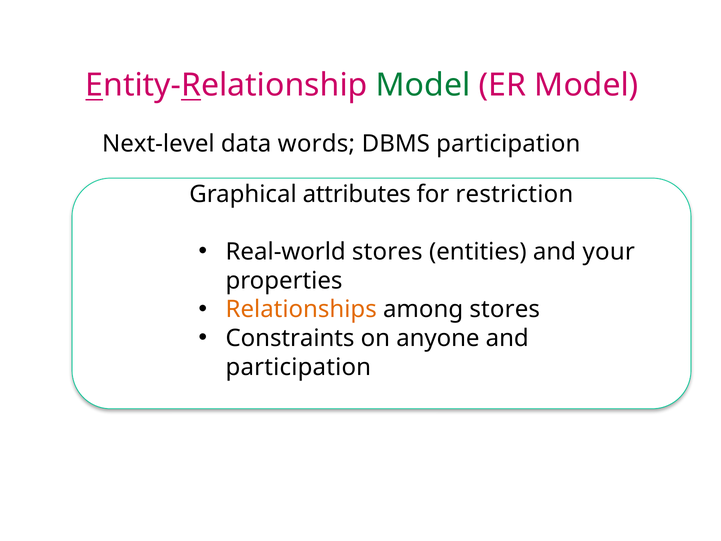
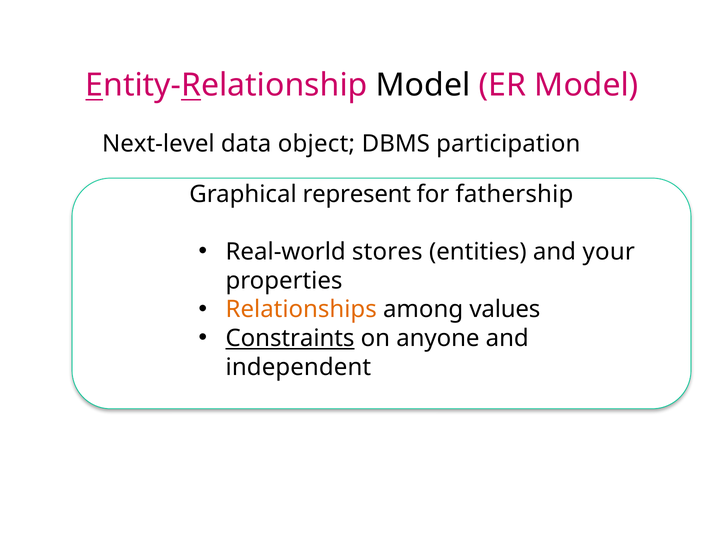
Model colour: green -> black (423, 85)
words: words -> object (316, 144)
attributes: attributes -> represent (357, 194)
restriction: restriction -> fathership (514, 194)
among stores: stores -> values (505, 309)
Constraints underline: none -> present (290, 338)
participation: participation -> independent (298, 367)
